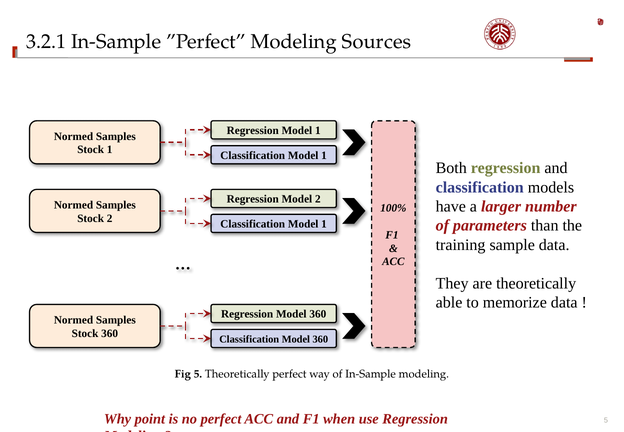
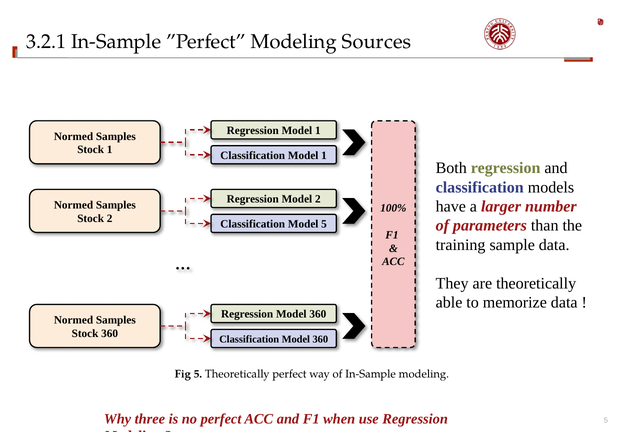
1: 1 -> 5 (324, 224)
point: point -> three (150, 419)
